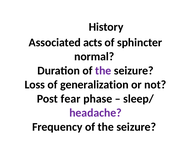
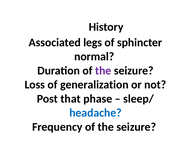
acts: acts -> legs (93, 42)
fear: fear -> that (71, 98)
headache colour: purple -> blue (95, 112)
